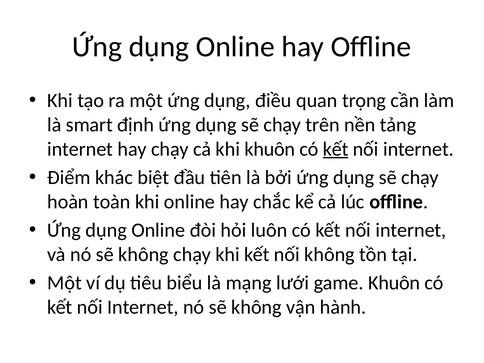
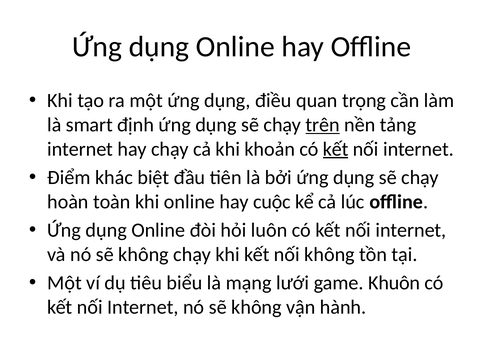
trên underline: none -> present (323, 125)
khi khuôn: khuôn -> khoản (270, 149)
chắc: chắc -> cuộc (272, 202)
